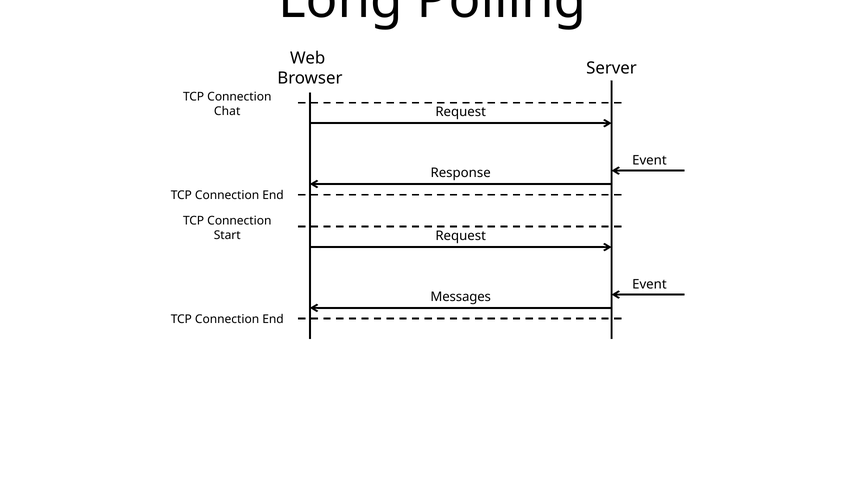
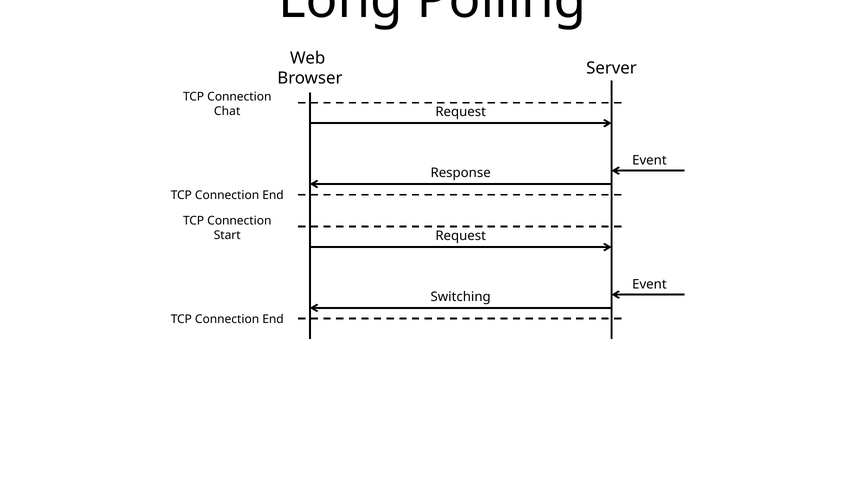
Messages: Messages -> Switching (461, 297)
